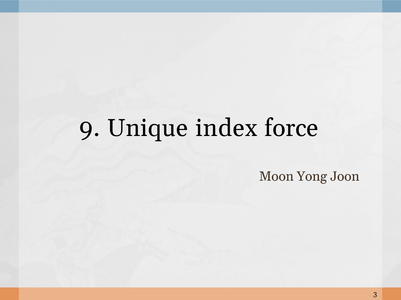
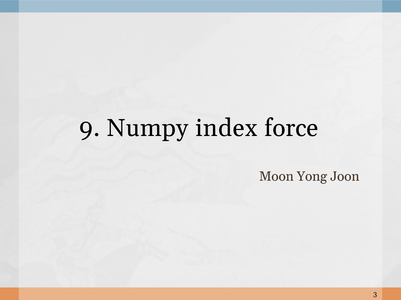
Unique: Unique -> Numpy (148, 129)
